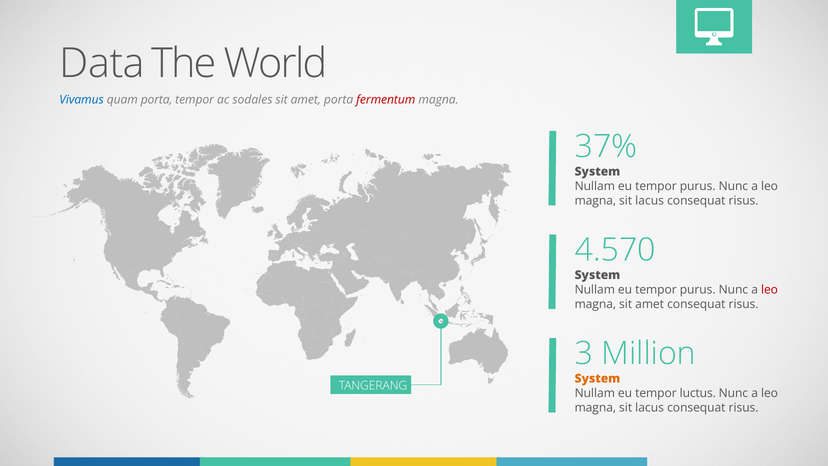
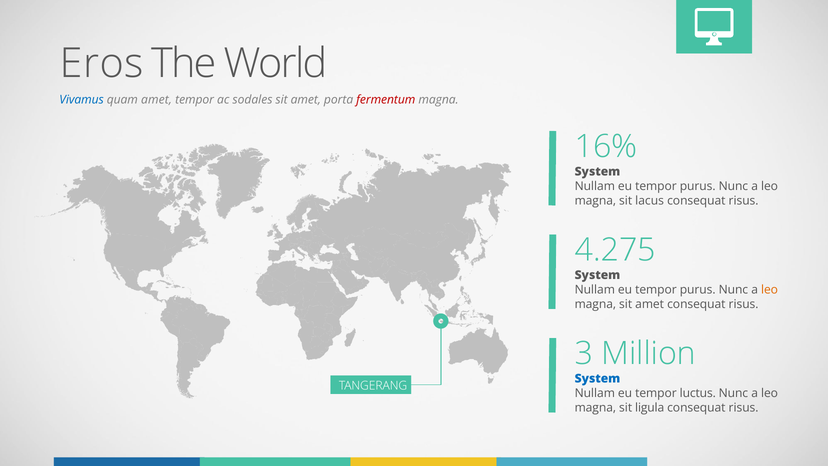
Data: Data -> Eros (102, 63)
quam porta: porta -> amet (156, 100)
37%: 37% -> 16% (606, 147)
4.570: 4.570 -> 4.275 (615, 250)
leo colour: red -> orange (770, 290)
System colour: orange -> blue (598, 379)
lacus: lacus -> ligula (650, 408)
